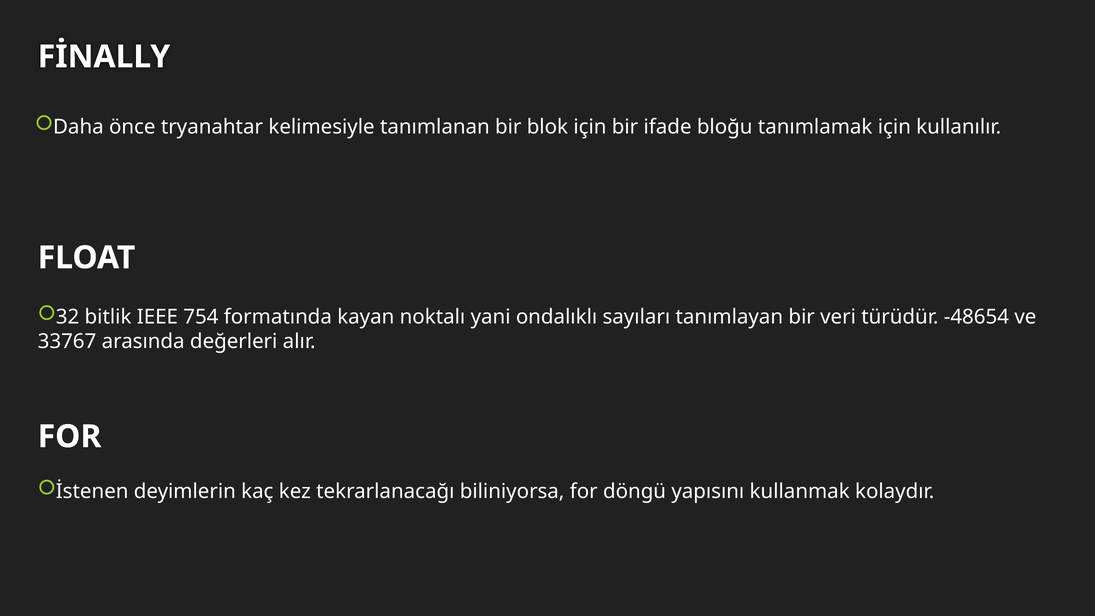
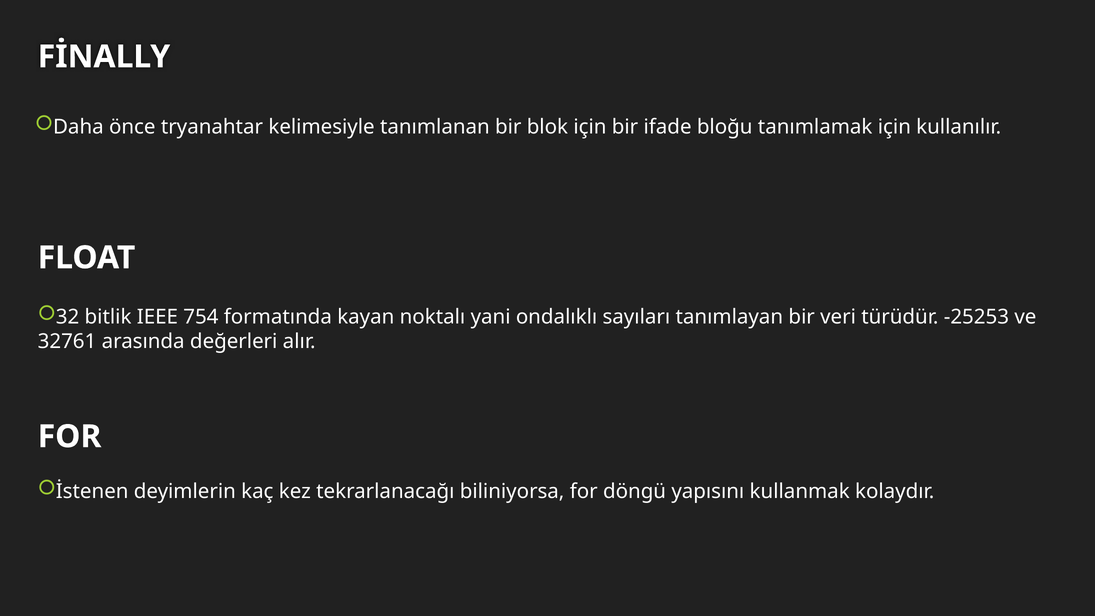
-48654: -48654 -> -25253 (976, 317)
33767: 33767 -> 32761 (67, 342)
